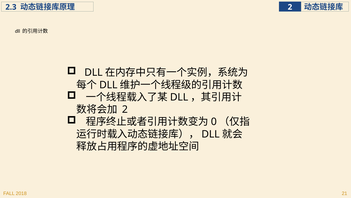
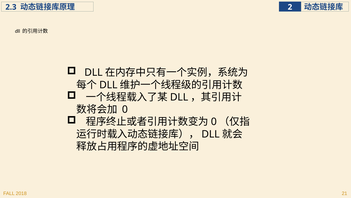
2: 2 -> 0 (125, 109)
